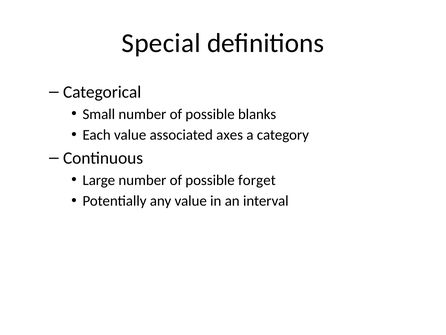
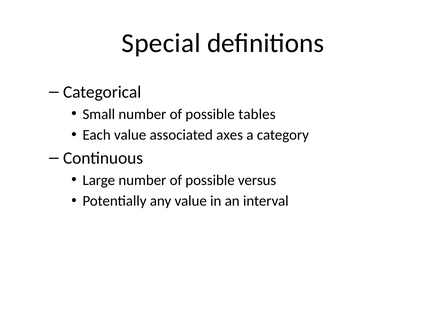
blanks: blanks -> tables (257, 114)
forget: forget -> versus (257, 180)
